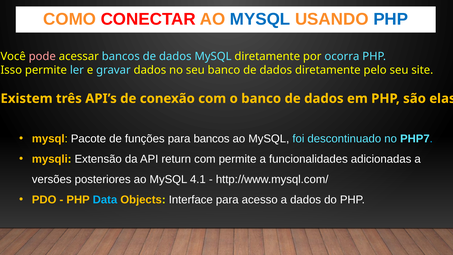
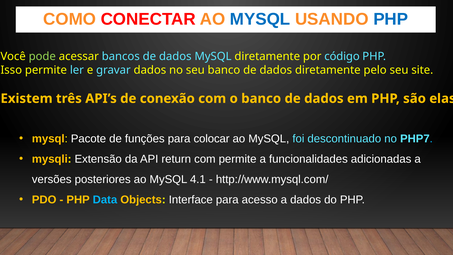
pode colour: pink -> light green (42, 56)
ocorra: ocorra -> código (342, 56)
para bancos: bancos -> colocar (212, 139)
